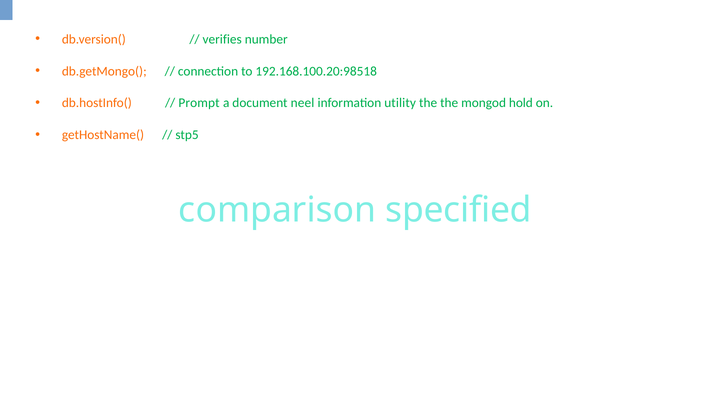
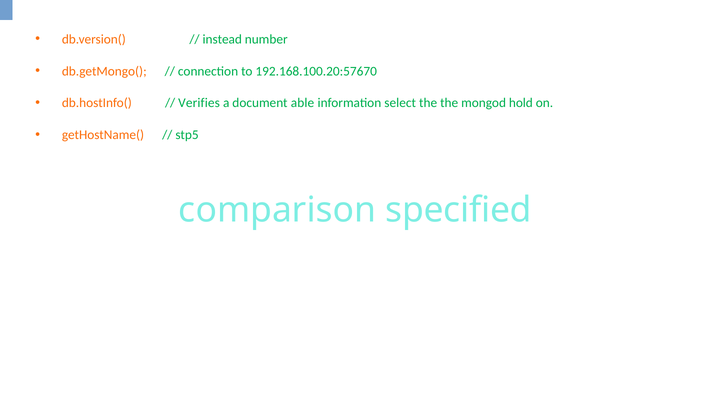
verifies: verifies -> instead (222, 39)
192.168.100.20:98518: 192.168.100.20:98518 -> 192.168.100.20:57670 (316, 71)
Prompt: Prompt -> Verifies (199, 103)
neel: neel -> able (303, 103)
utility: utility -> select (400, 103)
